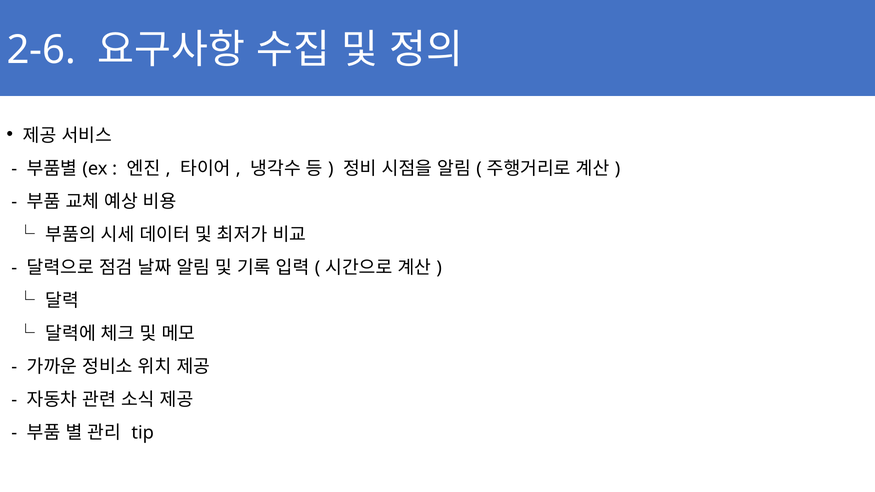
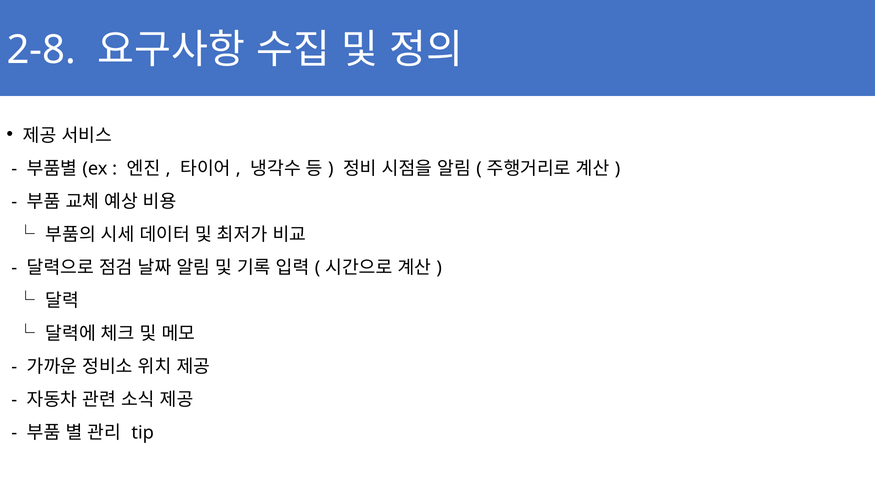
2-6: 2-6 -> 2-8 (41, 50)
